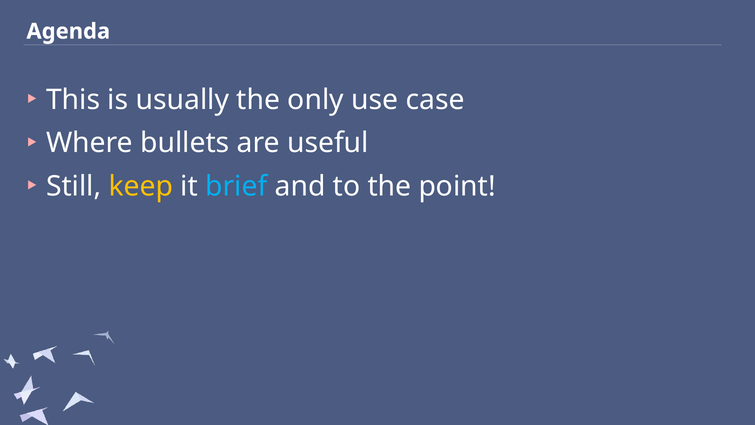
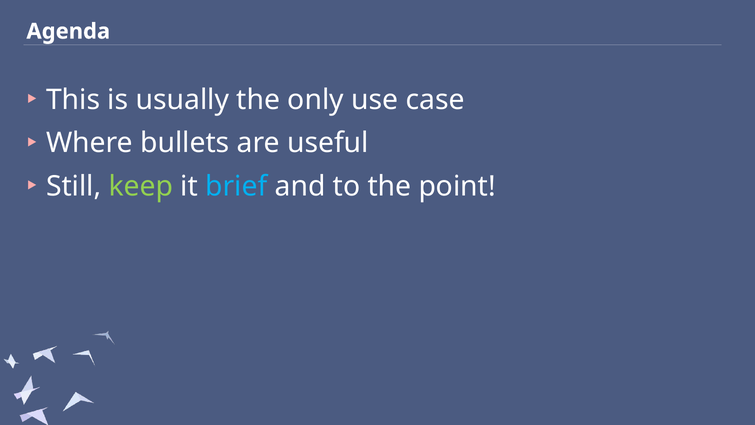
keep colour: yellow -> light green (141, 186)
